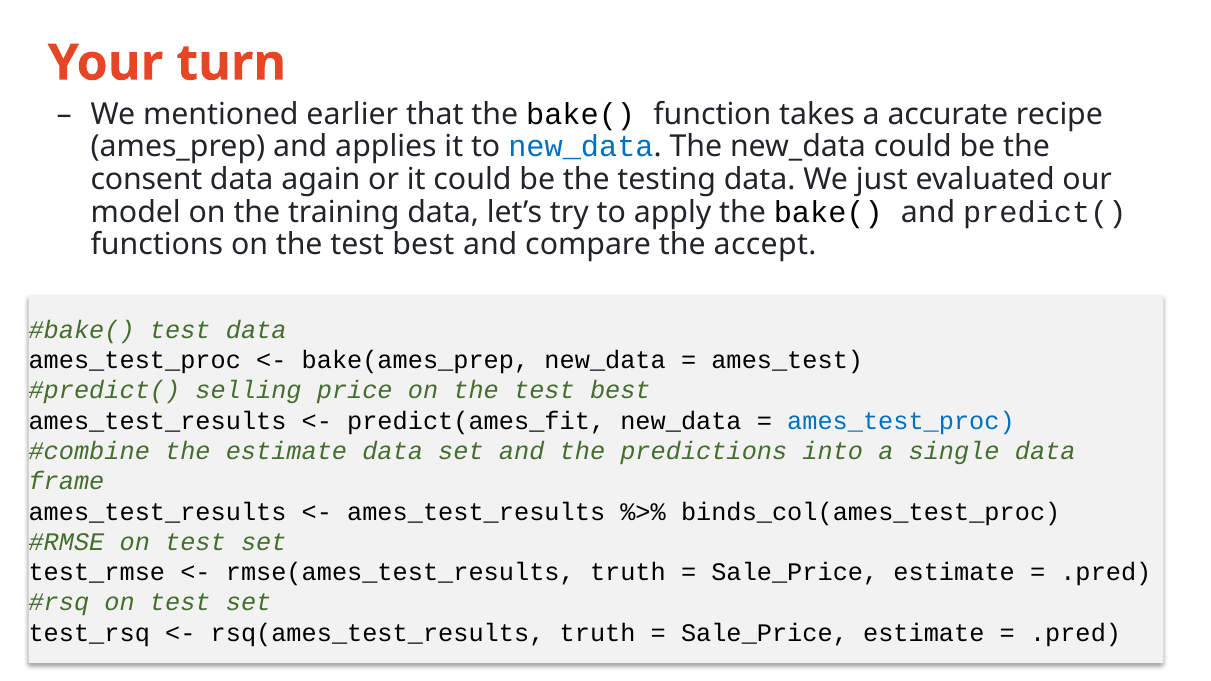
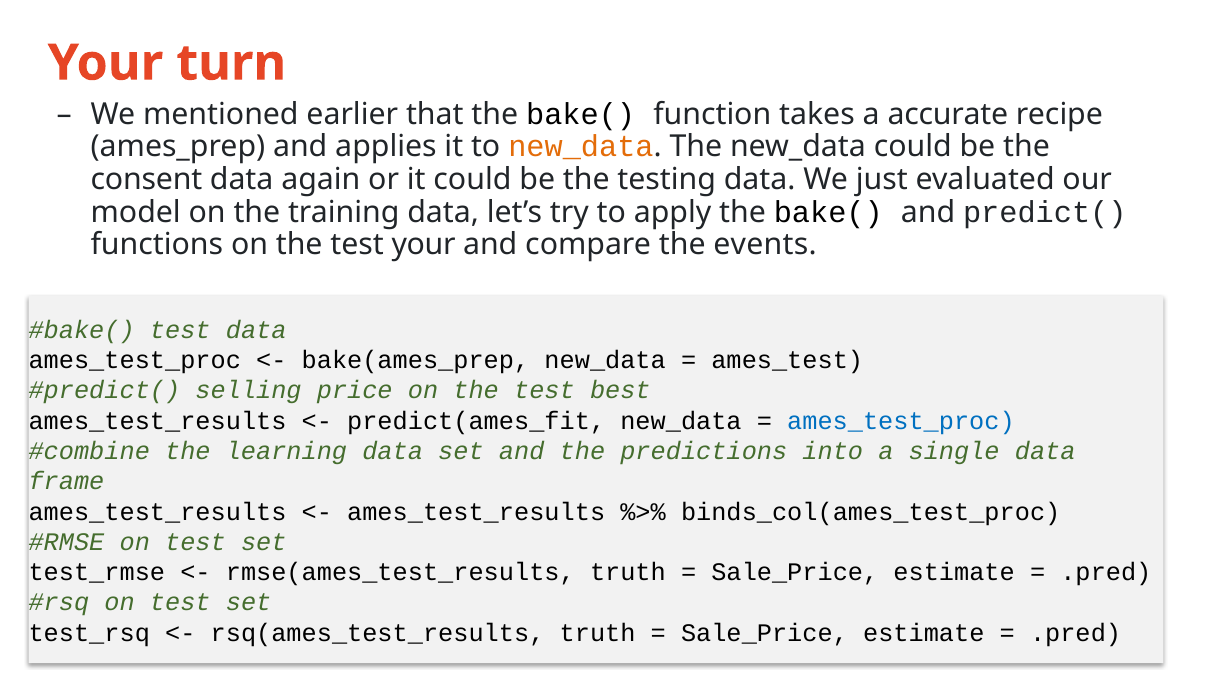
new_data colour: blue -> orange (581, 147)
best: best -> your (424, 245)
accept: accept -> events (765, 245)
the estimate: estimate -> learning (286, 451)
